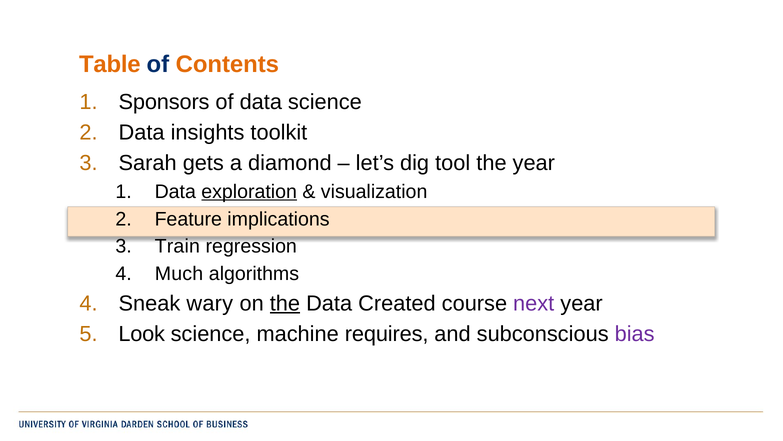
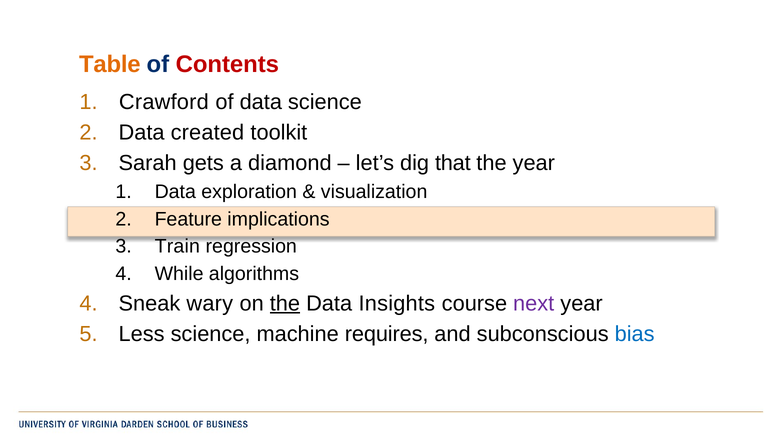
Contents colour: orange -> red (227, 64)
Sponsors: Sponsors -> Crawford (164, 102)
insights: insights -> created (207, 132)
tool: tool -> that (453, 163)
exploration underline: present -> none (249, 191)
Much: Much -> While (179, 274)
Created: Created -> Insights (397, 303)
Look: Look -> Less (142, 333)
bias colour: purple -> blue (635, 333)
